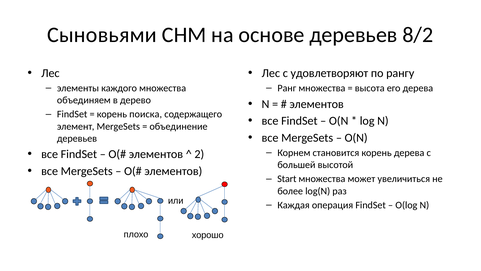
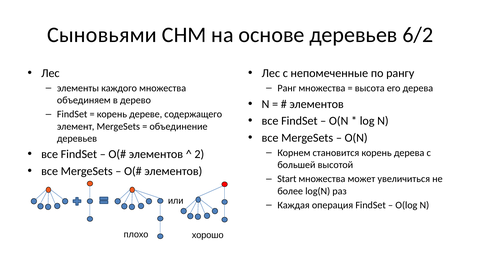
8/2: 8/2 -> 6/2 (418, 35)
удовлетворяют: удовлетворяют -> непомеченные (329, 73)
поиска: поиска -> дереве (146, 114)
